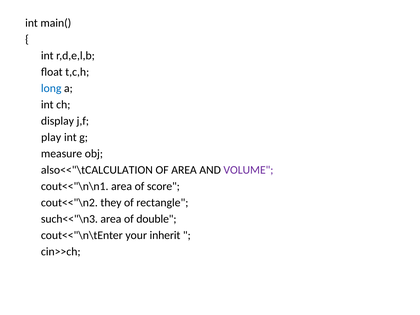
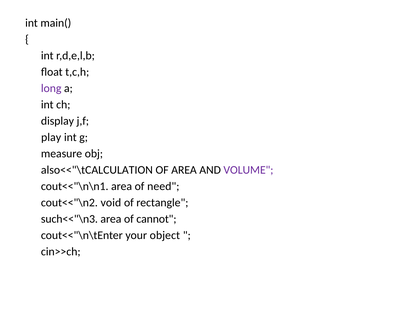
long colour: blue -> purple (51, 88)
score: score -> need (163, 186)
they: they -> void (111, 203)
double: double -> cannot (156, 219)
inherit: inherit -> object (165, 235)
